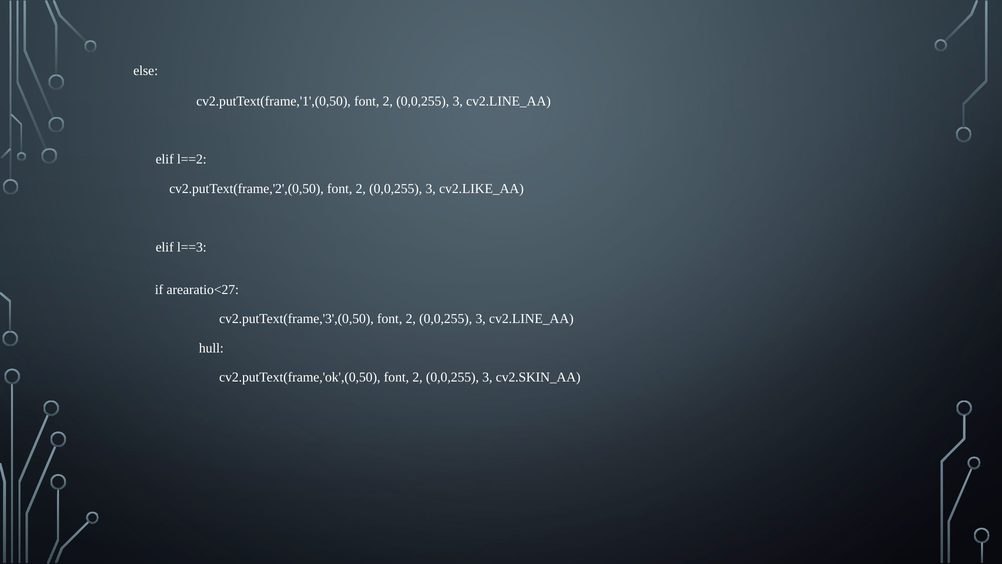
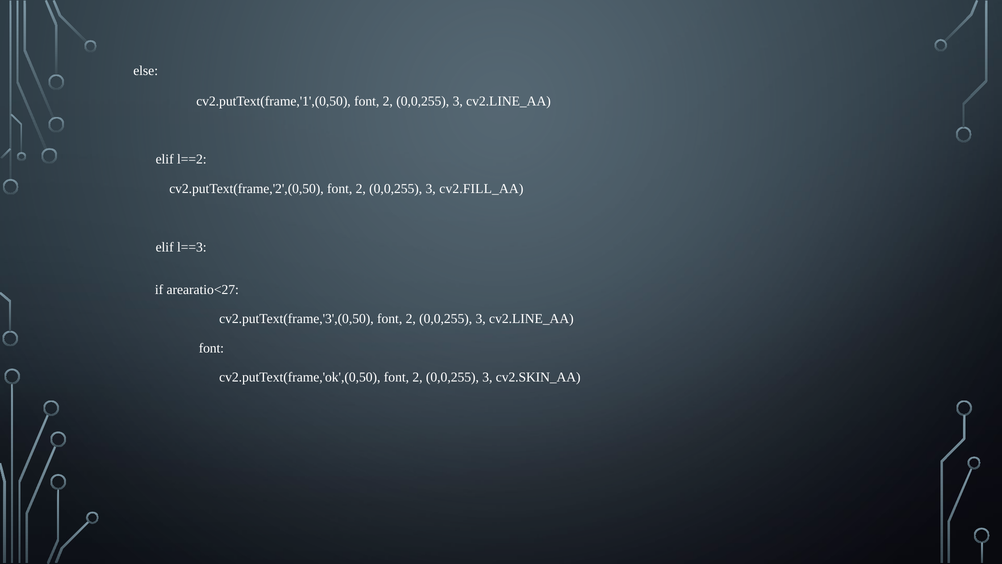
cv2.LIKE_AA: cv2.LIKE_AA -> cv2.FILL_AA (481, 189)
hull: hull -> font (211, 348)
